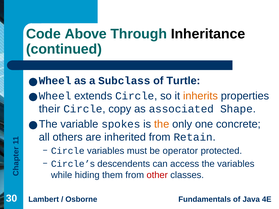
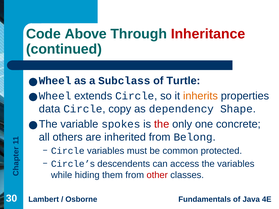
Inheritance colour: black -> red (208, 34)
their: their -> data (50, 109)
associated: associated -> dependency (181, 109)
the colour: orange -> red (162, 124)
Retain: Retain -> Belong (193, 137)
operator: operator -> common (180, 151)
